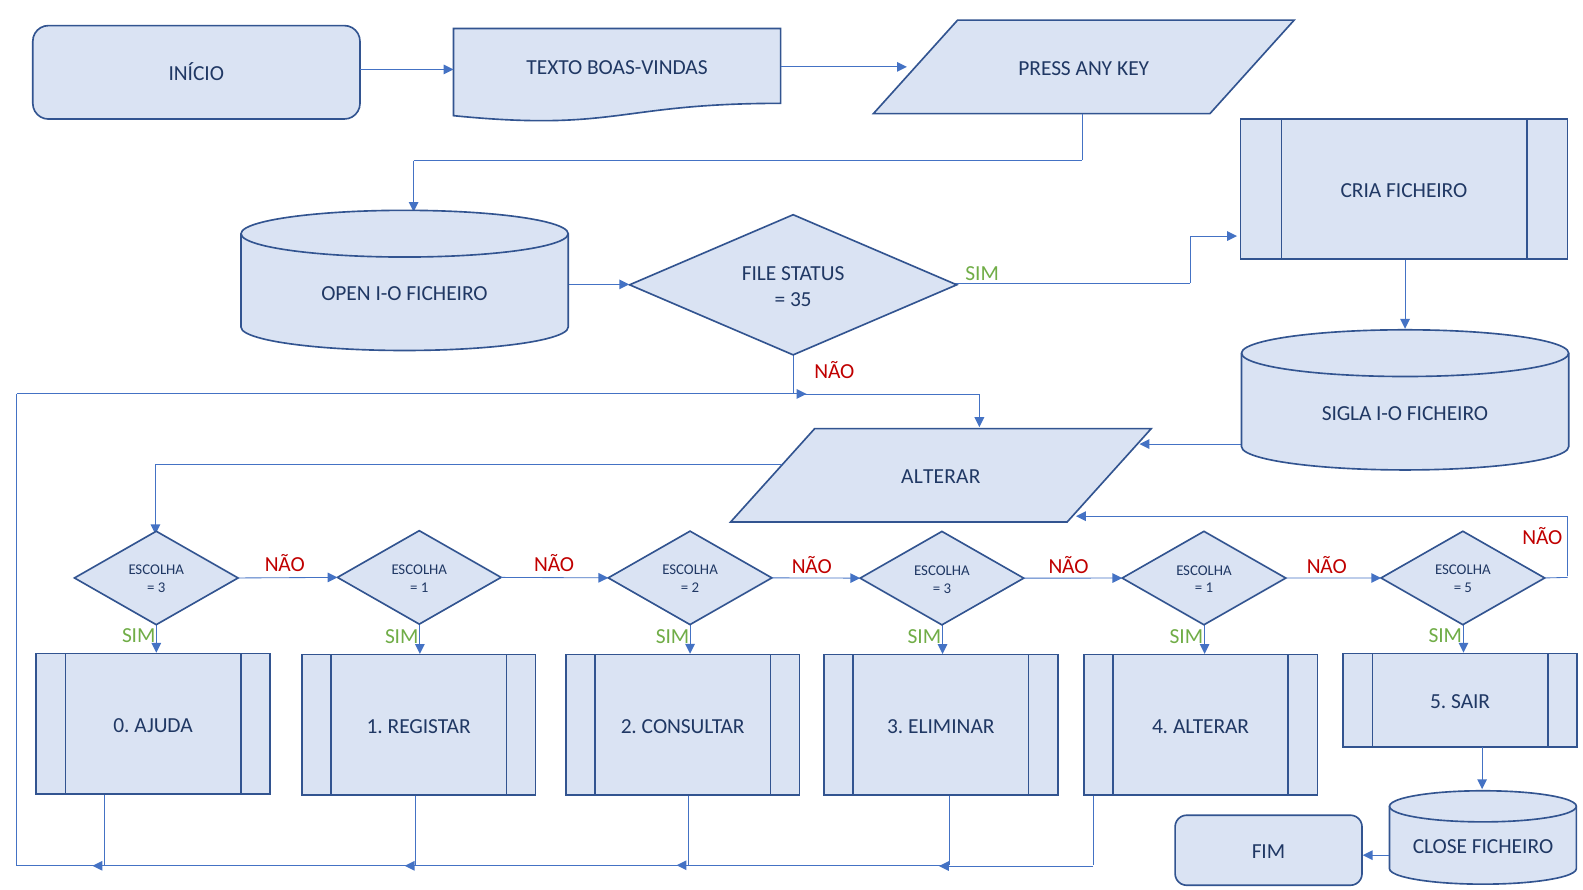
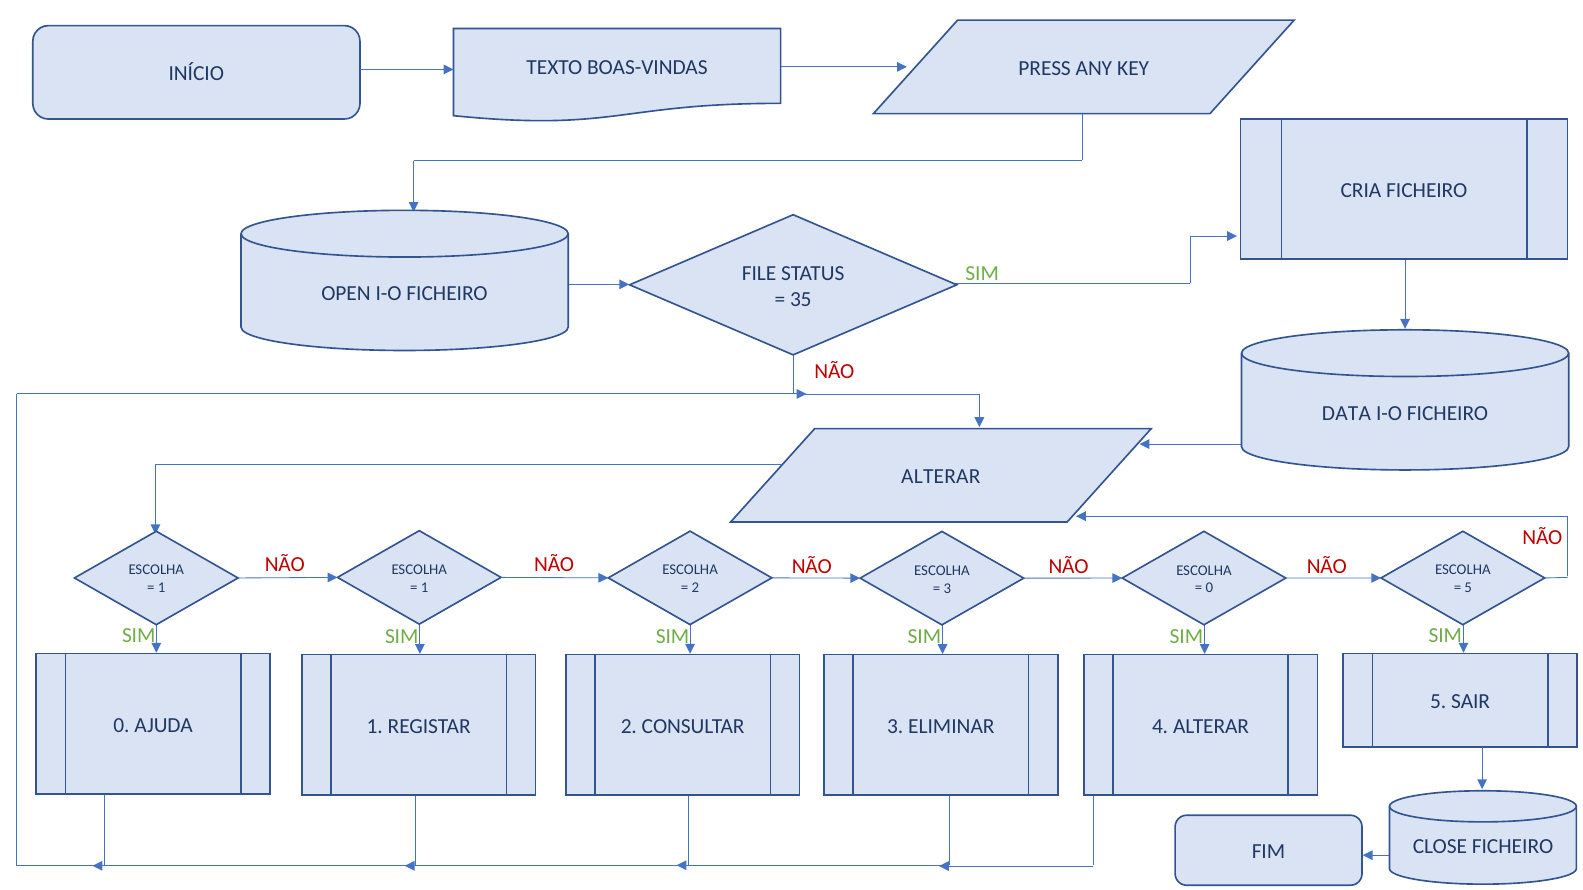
SIGLA: SIGLA -> DATA (1346, 413)
3: 3 -> 1 (162, 588)
1: 1 -> 0 (1209, 588)
